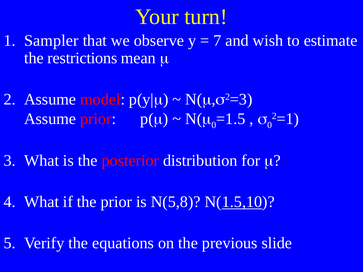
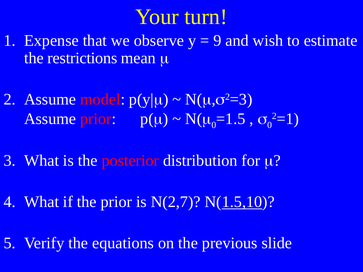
Sampler: Sampler -> Expense (51, 41)
7: 7 -> 9 (217, 41)
N(5,8: N(5,8 -> N(2,7 (176, 202)
